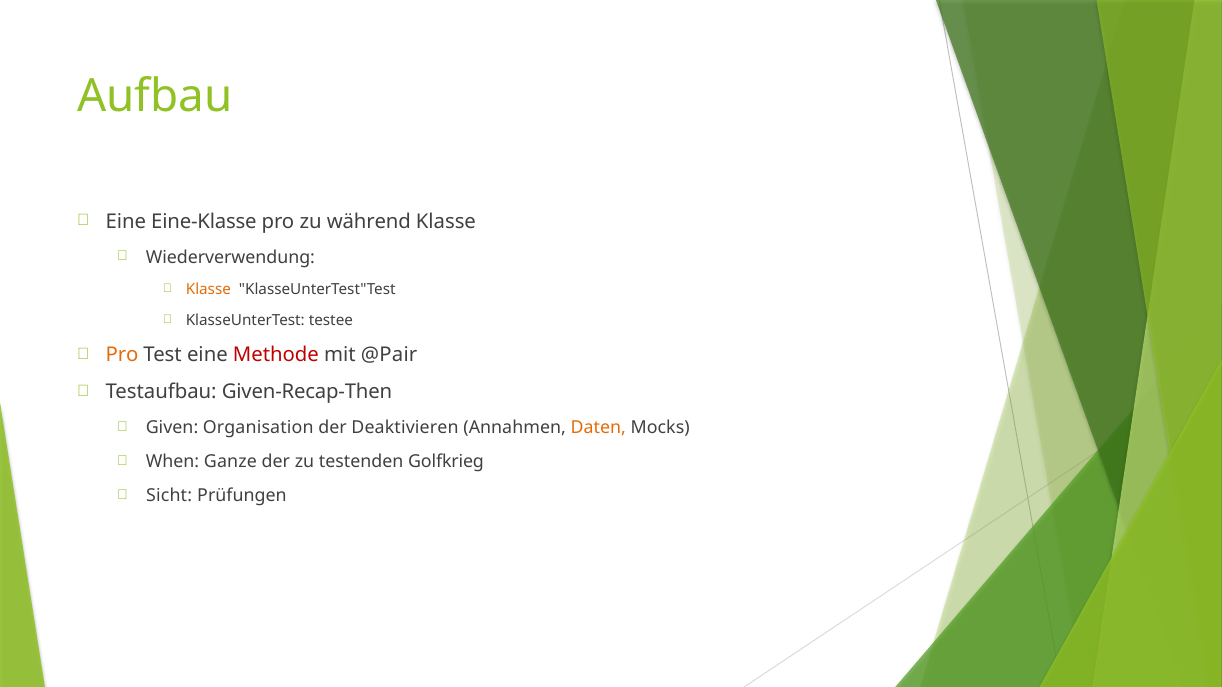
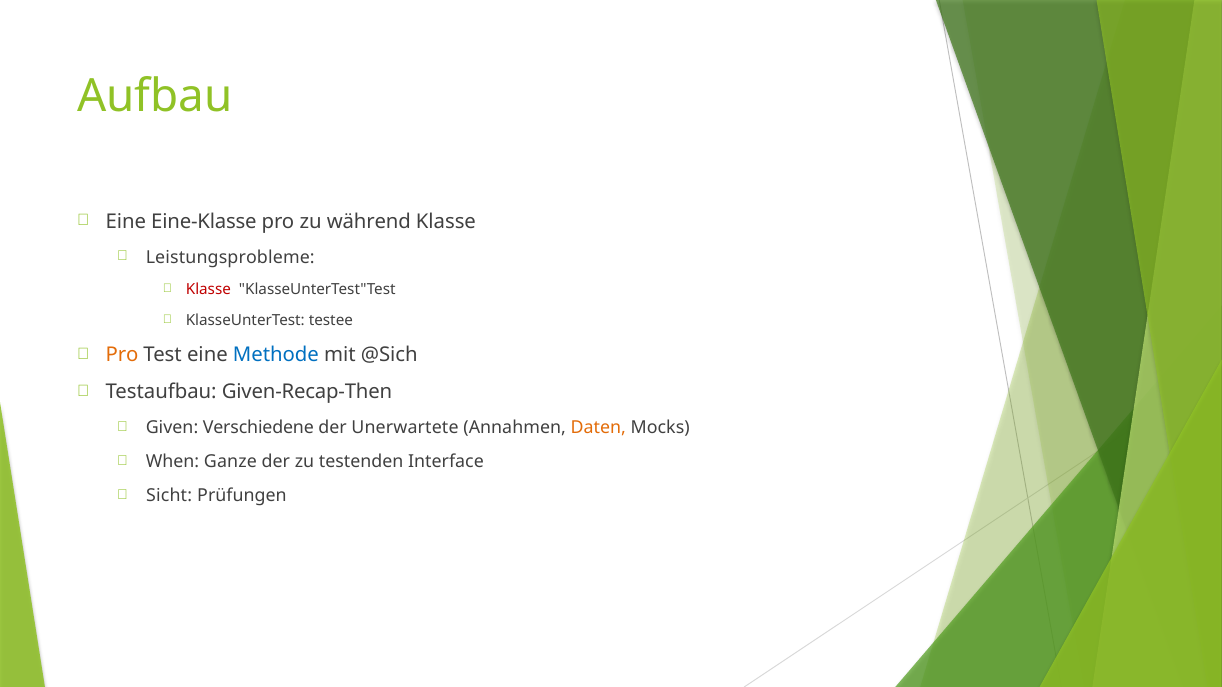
Wiederverwendung: Wiederverwendung -> Leistungsprobleme (230, 257)
Klasse colour: orange -> red (208, 290)
Methode colour: red -> blue (276, 355)
@Pair: @Pair -> @Sich (389, 355)
Organisation: Organisation -> Verschiedene (258, 428)
Deaktivieren: Deaktivieren -> Unerwartete (405, 428)
Golfkrieg: Golfkrieg -> Interface (446, 462)
